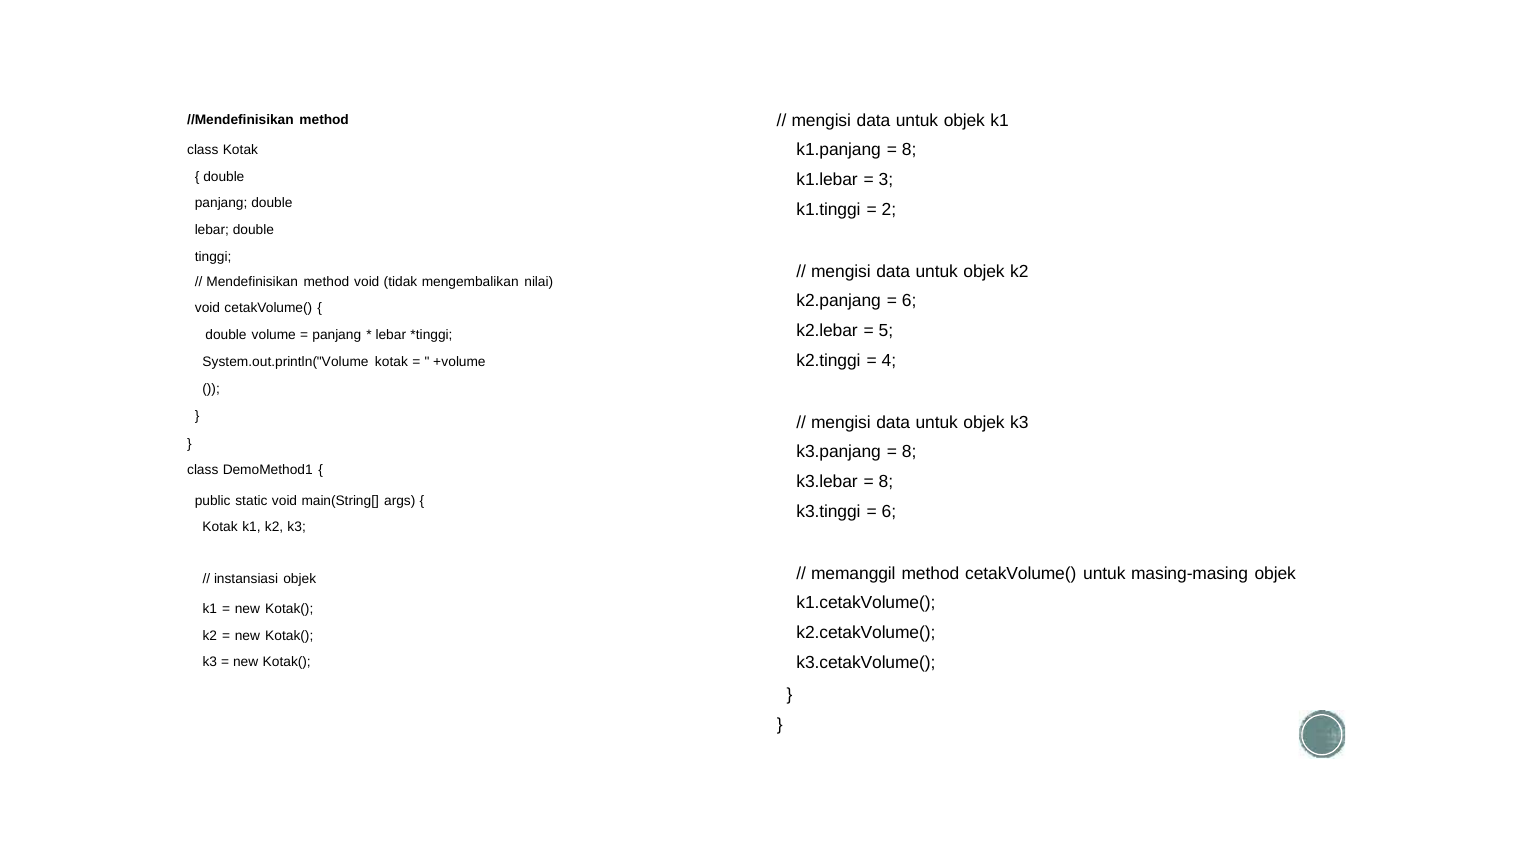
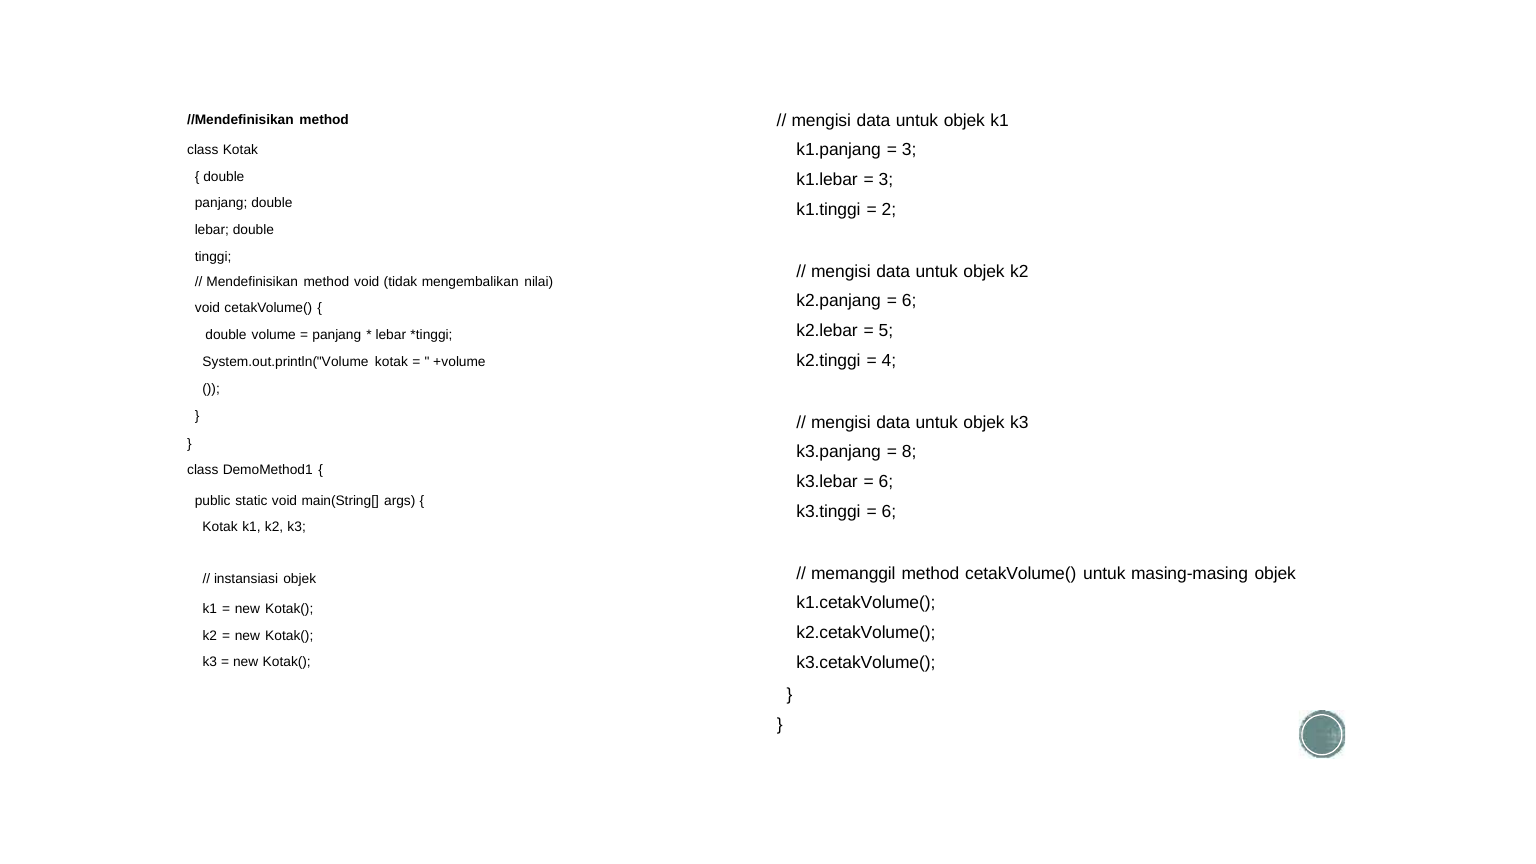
8: 8 -> 3 (909, 150)
8: 8 -> 6 (886, 482)
